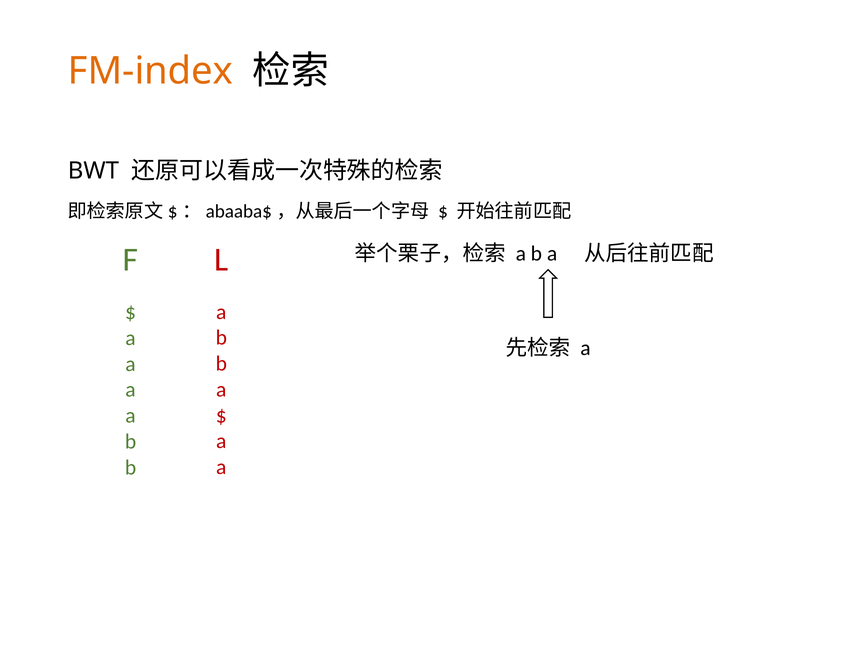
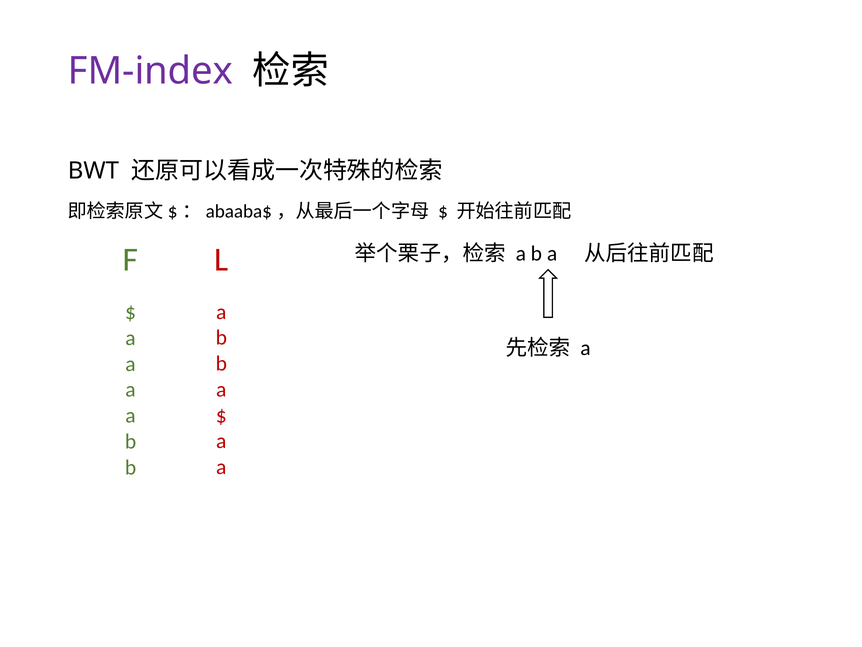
FM-index colour: orange -> purple (151, 71)
